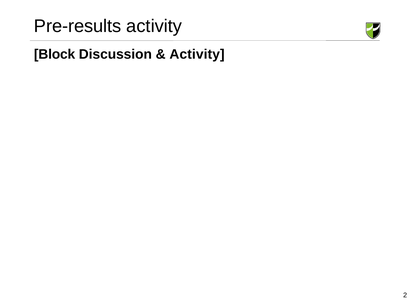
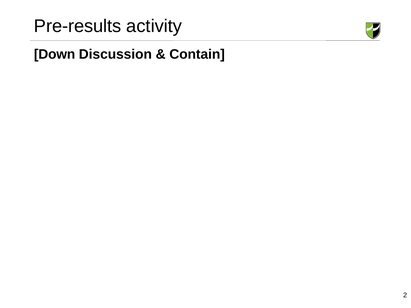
Block: Block -> Down (55, 54)
Activity: Activity -> Contain (197, 54)
